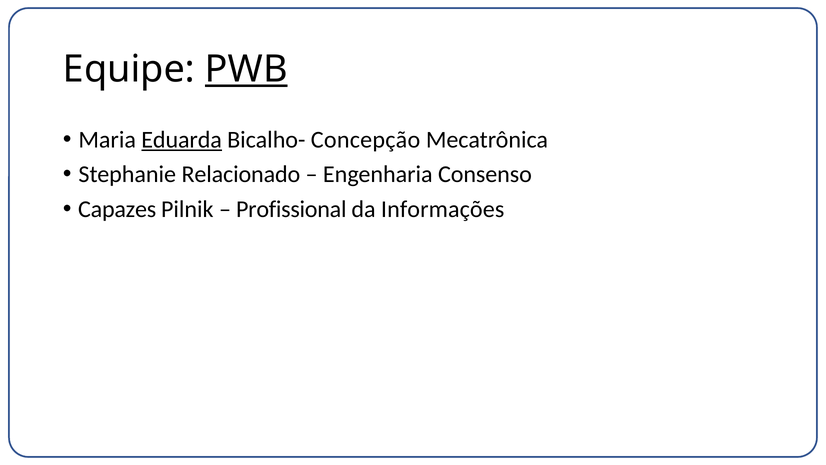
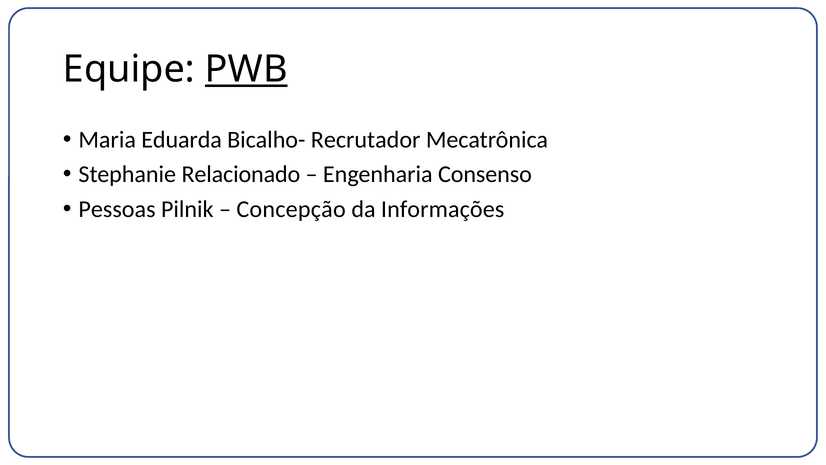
Eduarda underline: present -> none (182, 140)
Concepção: Concepção -> Recrutador (366, 140)
Capazes: Capazes -> Pessoas (117, 209)
Profissional: Profissional -> Concepção (291, 209)
